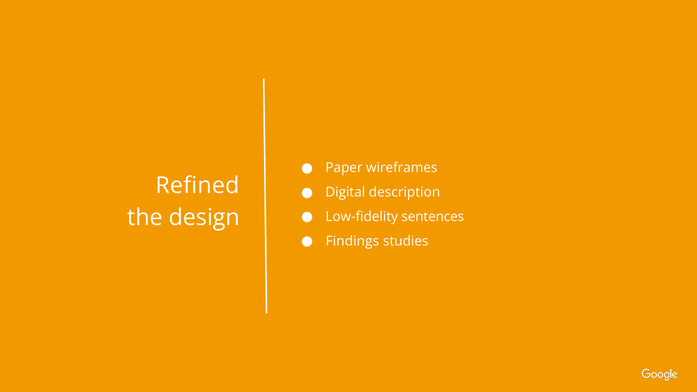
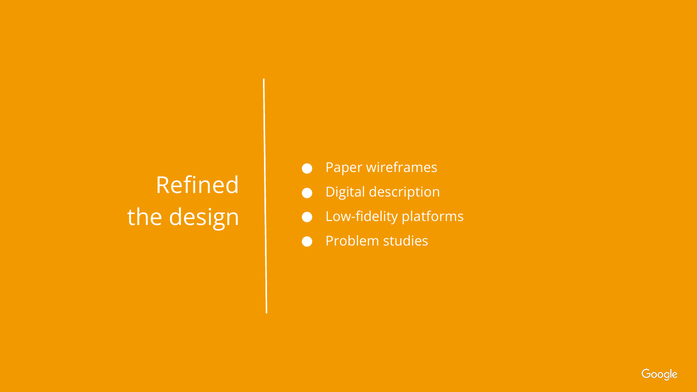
sentences: sentences -> platforms (433, 217)
Findings: Findings -> Problem (352, 241)
